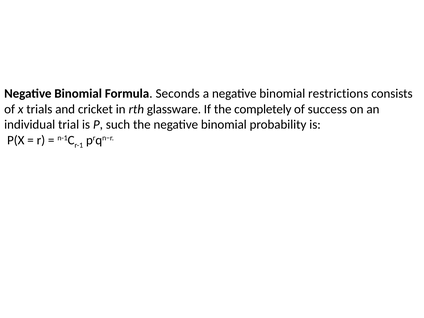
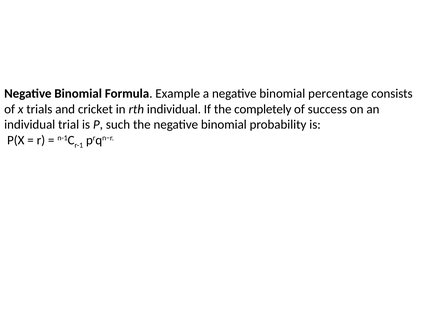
Seconds: Seconds -> Example (178, 94)
restrictions: restrictions -> percentage (338, 94)
rth glassware: glassware -> individual (174, 109)
